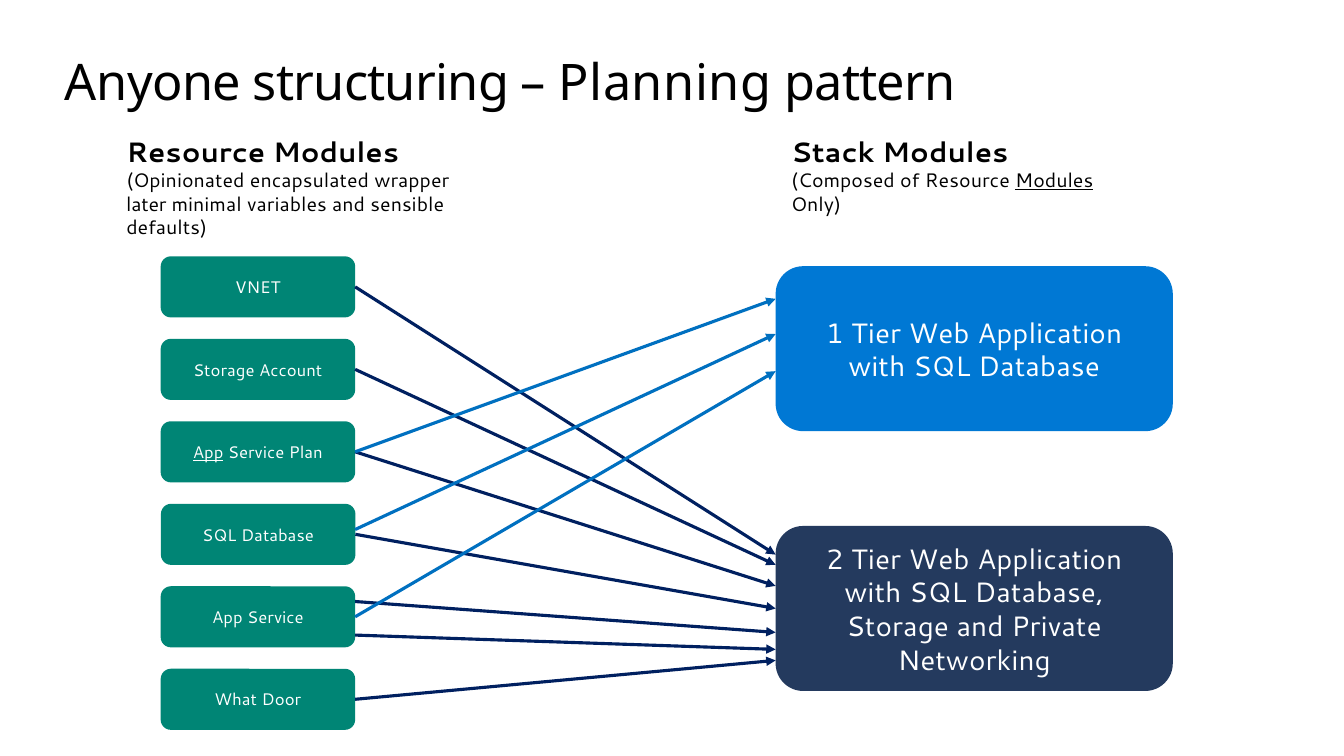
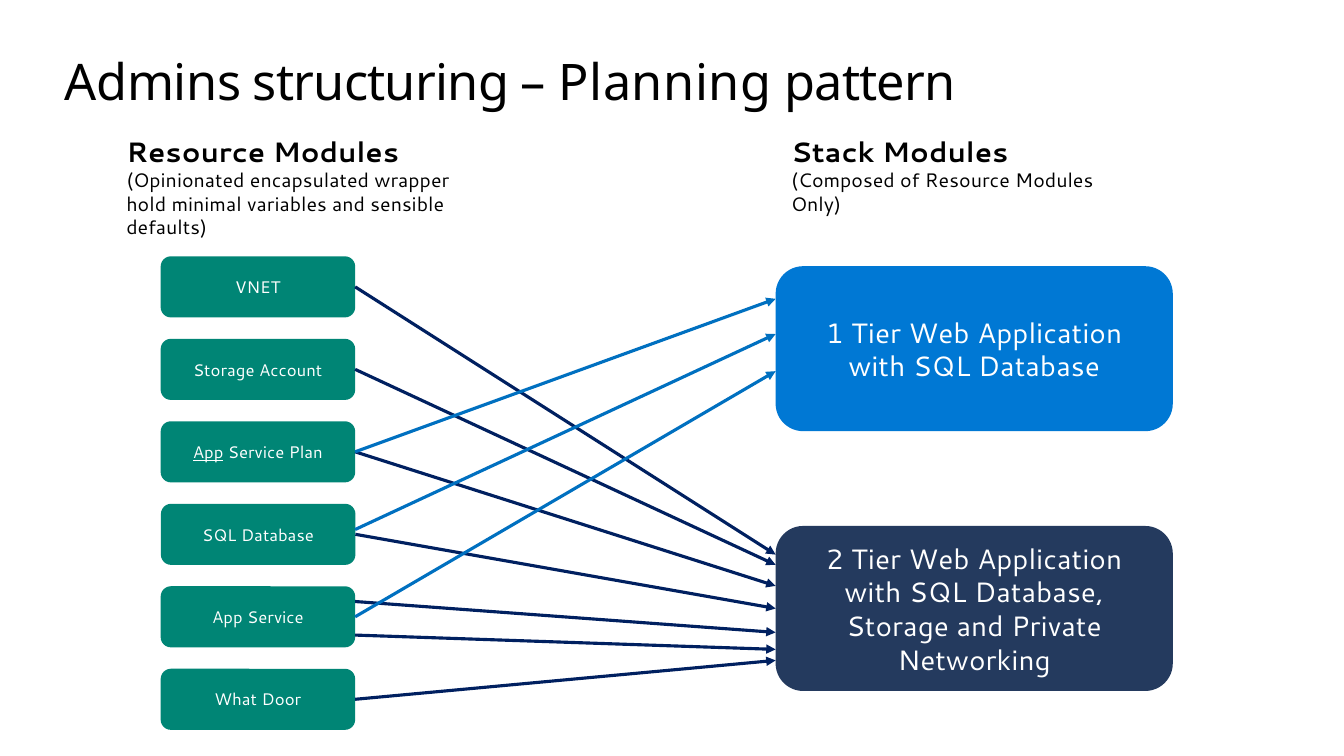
Anyone: Anyone -> Admins (153, 84)
Modules underline: present -> none (1054, 181)
later: later -> hold (146, 205)
